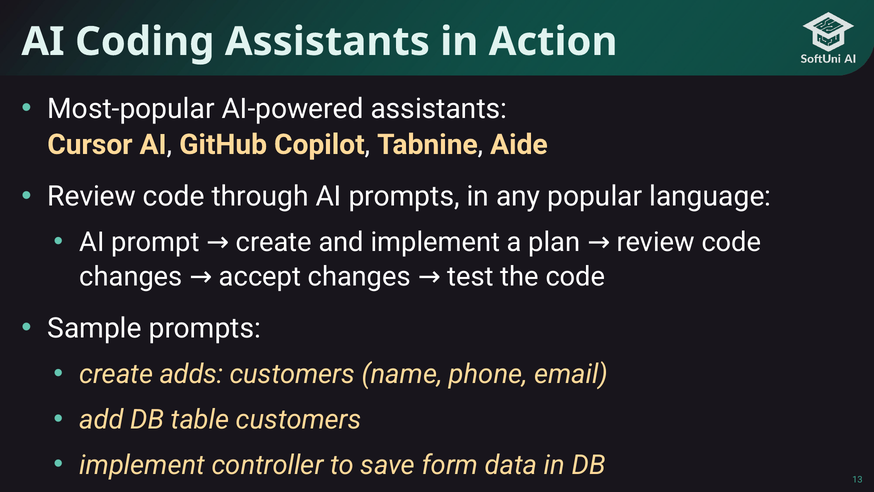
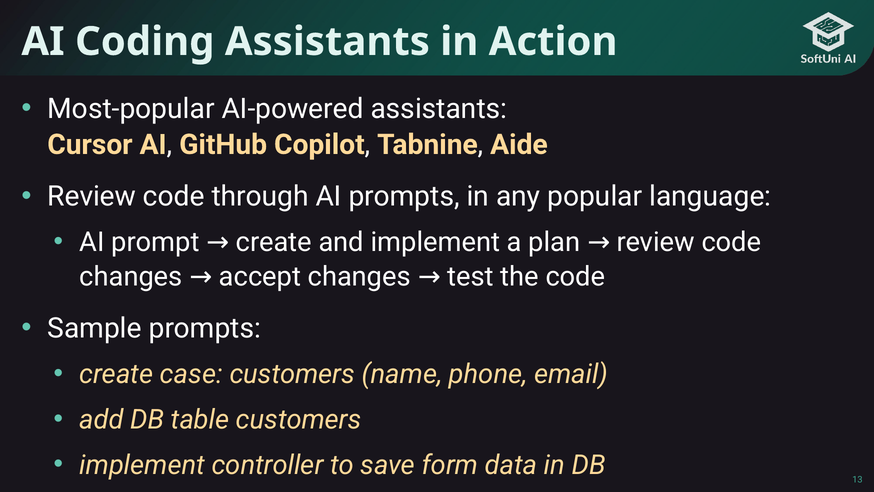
adds: adds -> case (191, 374)
